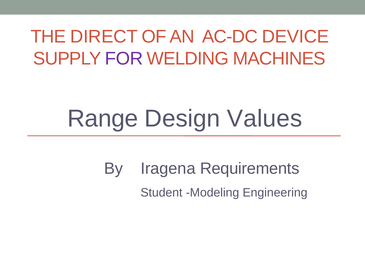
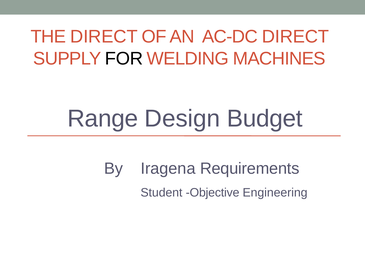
AC-DC DEVICE: DEVICE -> DIRECT (295, 37)
FOR colour: purple -> black (124, 58)
Values: Values -> Budget (265, 119)
Modeling: Modeling -> Objective (213, 192)
